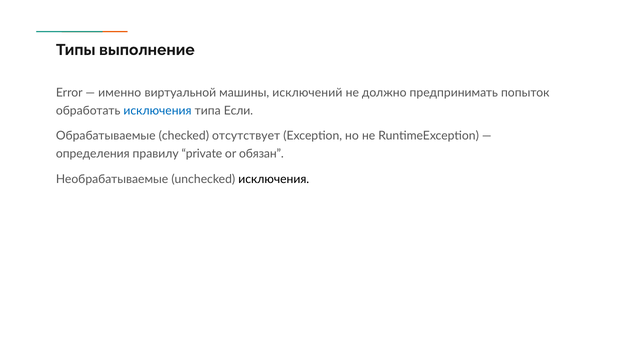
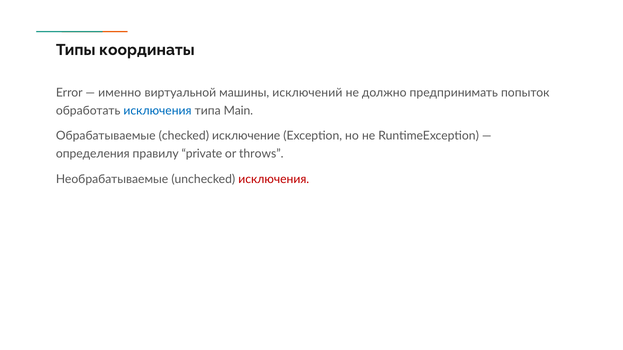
выполнение: выполнение -> координаты (147, 50)
Если: Если -> Main (238, 111)
отсутствует: отсутствует -> исключение (246, 136)
обязан: обязан -> throws (261, 154)
исключения colour: black -> red (274, 179)
